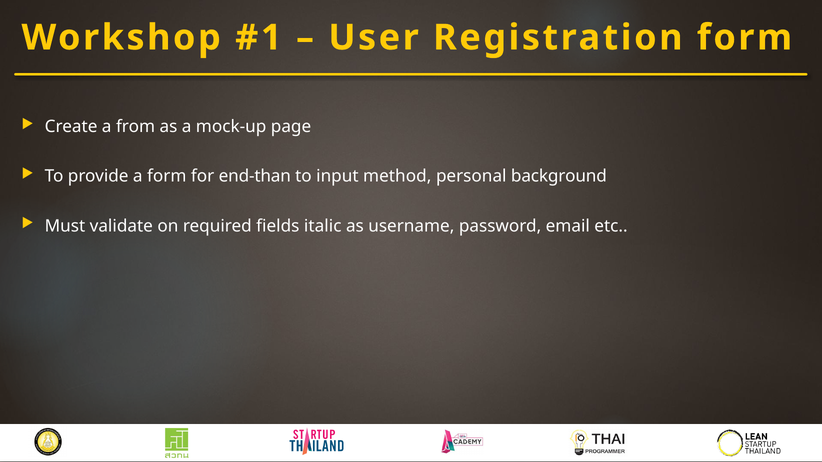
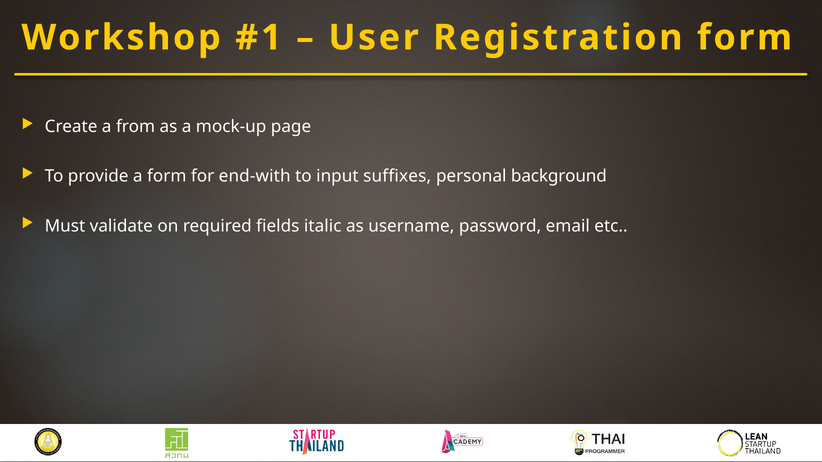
end-than: end-than -> end-with (255, 176)
method: method -> suffixes (397, 176)
